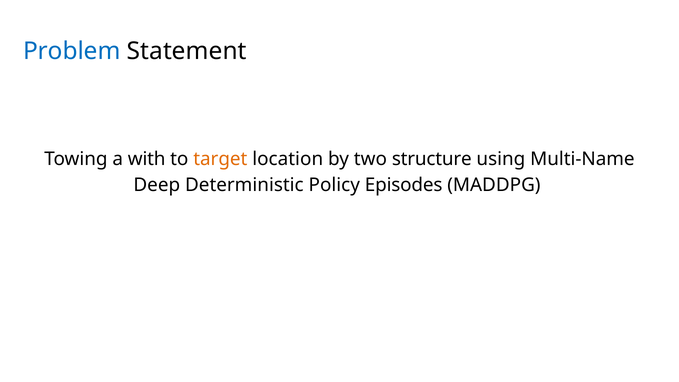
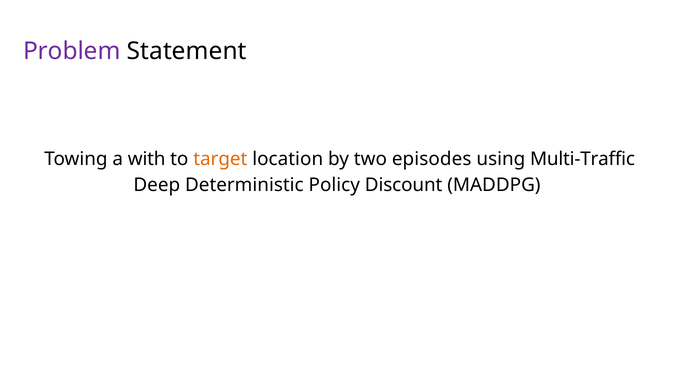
Problem colour: blue -> purple (72, 51)
structure: structure -> episodes (432, 159)
Multi-Name: Multi-Name -> Multi-Traffic (582, 159)
Episodes: Episodes -> Discount (404, 185)
